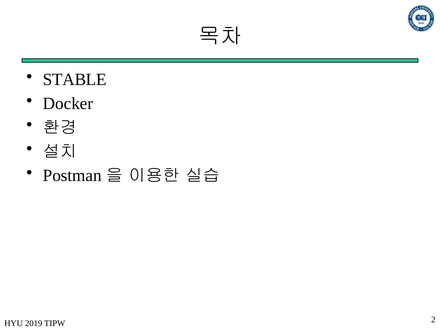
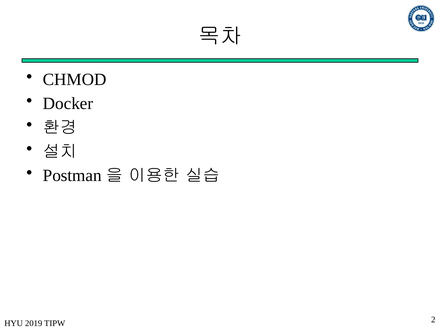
STABLE: STABLE -> CHMOD (75, 80)
